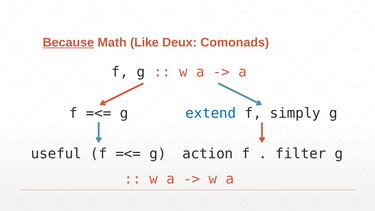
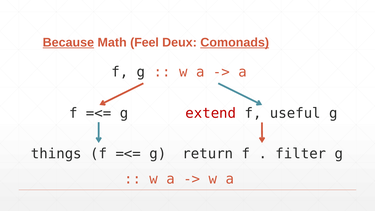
Like: Like -> Feel (144, 42)
Comonads underline: none -> present (235, 42)
extend colour: blue -> red (211, 113)
simply: simply -> useful (295, 113)
useful: useful -> things (56, 154)
action: action -> return (208, 154)
